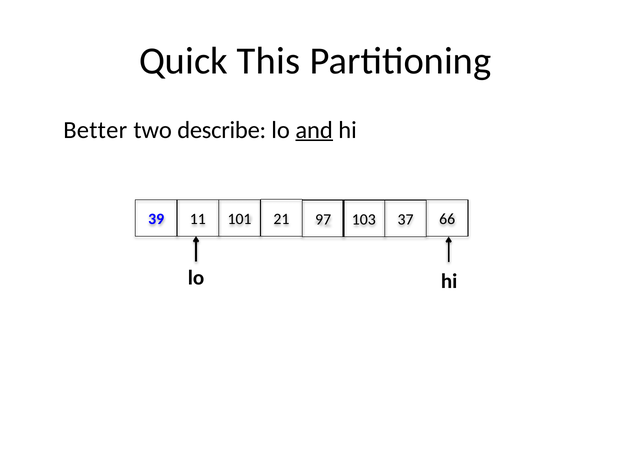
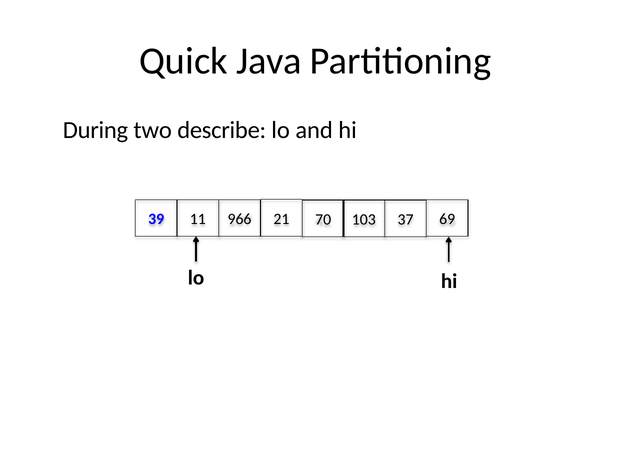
This: This -> Java (269, 61)
Better: Better -> During (95, 130)
and underline: present -> none (314, 130)
97: 97 -> 70 (323, 220)
101: 101 -> 966 (240, 219)
66: 66 -> 69 (447, 219)
